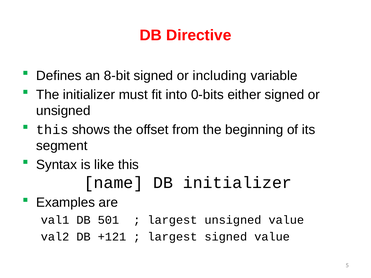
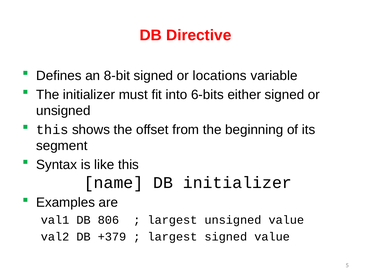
including: including -> locations (220, 76)
0-bits: 0-bits -> 6-bits (207, 95)
501: 501 -> 806 (108, 220)
+121: +121 -> +379 (112, 237)
